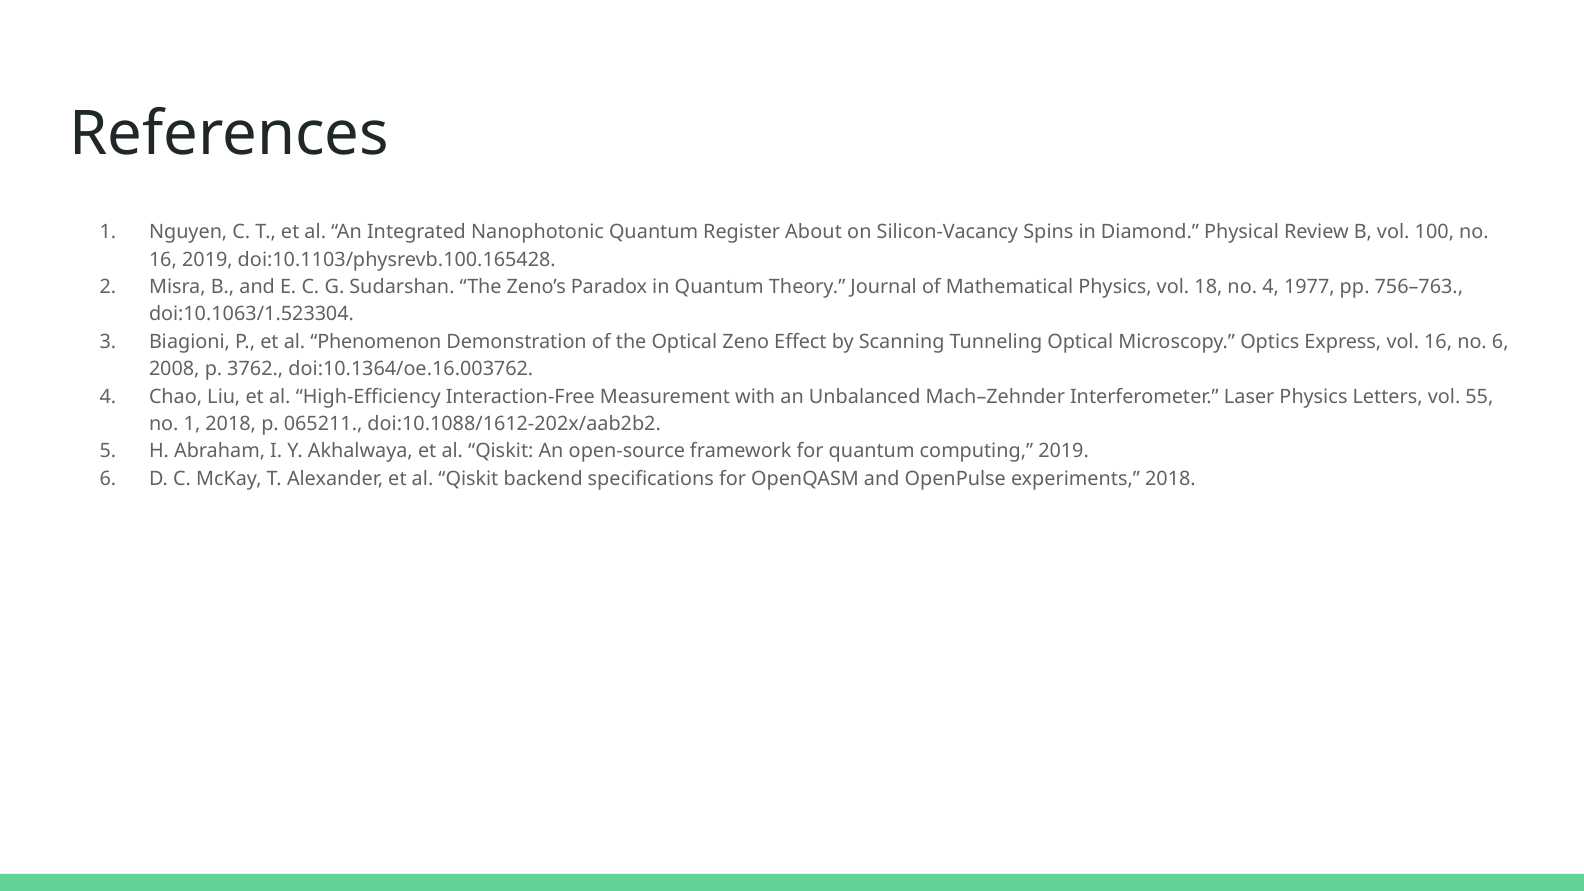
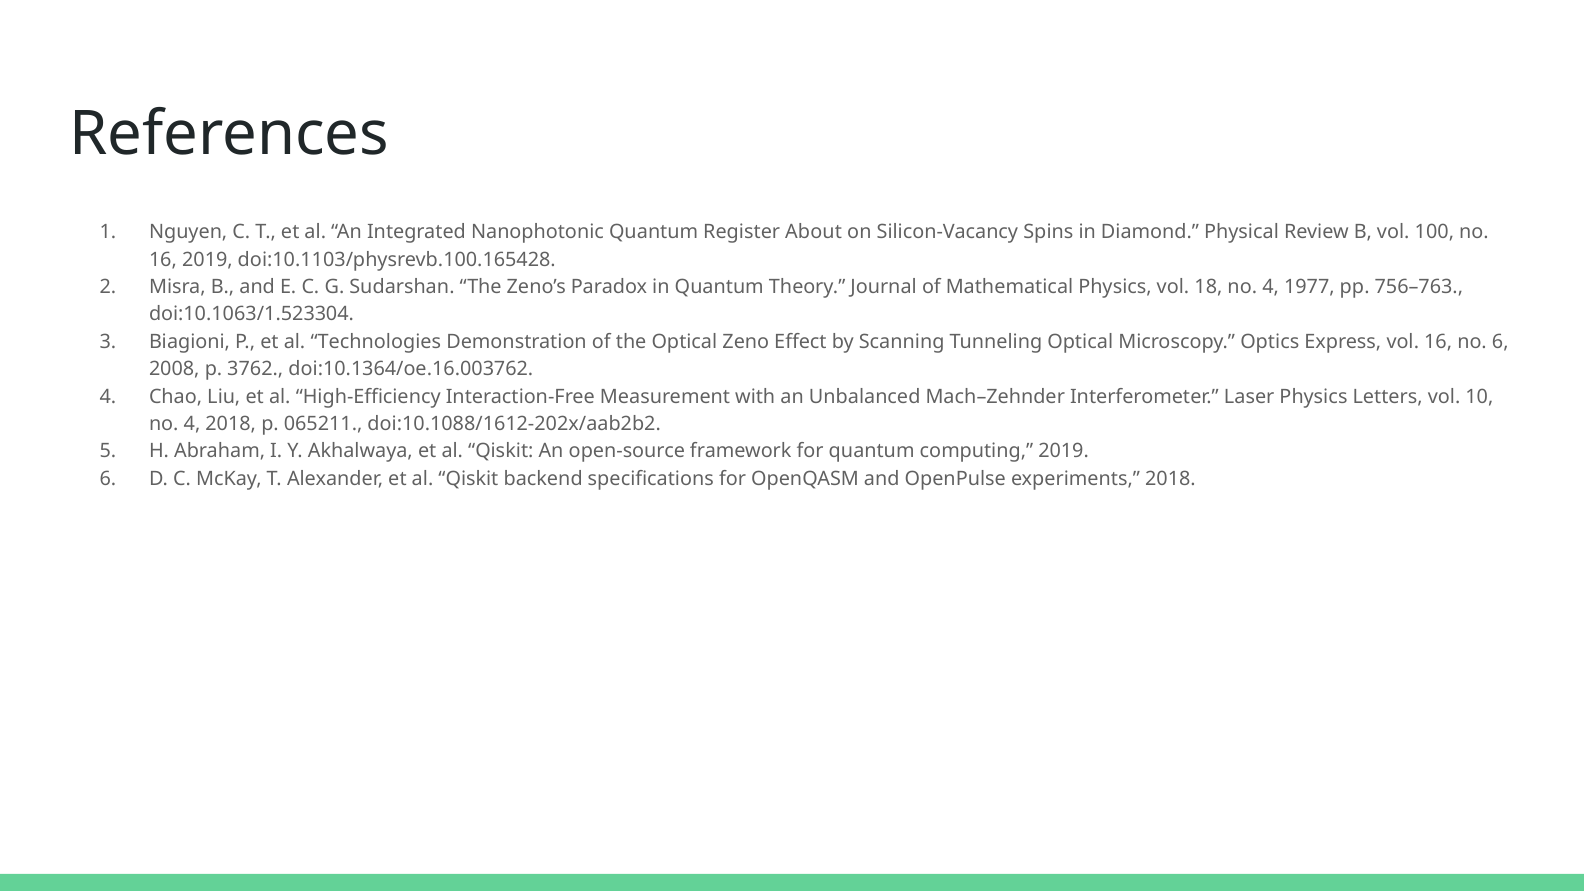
Phenomenon: Phenomenon -> Technologies (376, 342)
55: 55 -> 10 (1479, 397)
1: 1 -> 4 (192, 424)
